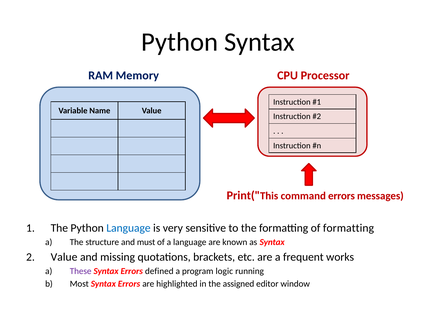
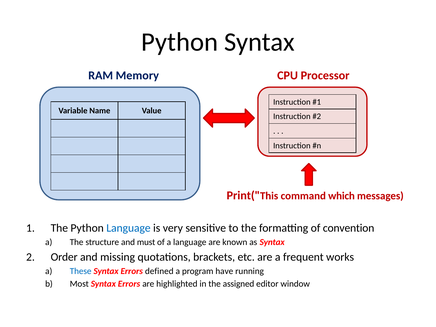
command errors: errors -> which (342, 196)
of formatting: formatting -> convention (349, 228)
2 Value: Value -> Order (64, 257)
These colour: purple -> blue (81, 271)
logic: logic -> have (224, 271)
